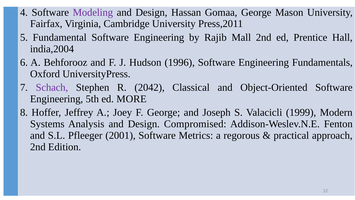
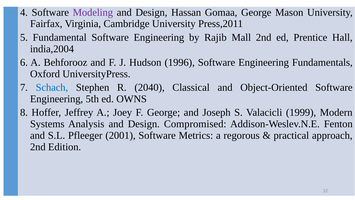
Schach colour: purple -> blue (52, 87)
2042: 2042 -> 2040 (150, 87)
MORE: MORE -> OWNS (132, 99)
